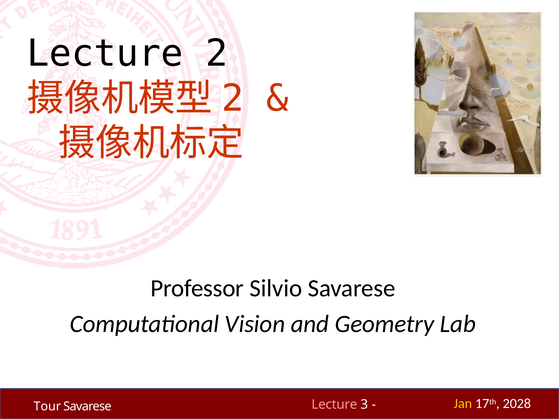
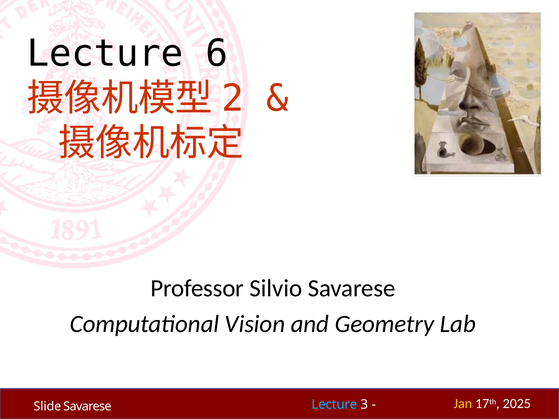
Lecture 2: 2 -> 6 (217, 54)
Lecture colour: pink -> light blue (334, 405)
Tour: Tour -> Slide (47, 407)
2028: 2028 -> 2025 (517, 404)
